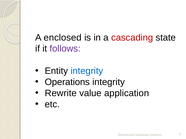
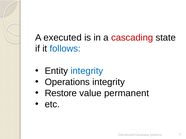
enclosed: enclosed -> executed (63, 38)
follows colour: purple -> blue (65, 49)
Rewrite: Rewrite -> Restore (61, 93)
application: application -> permanent (127, 93)
